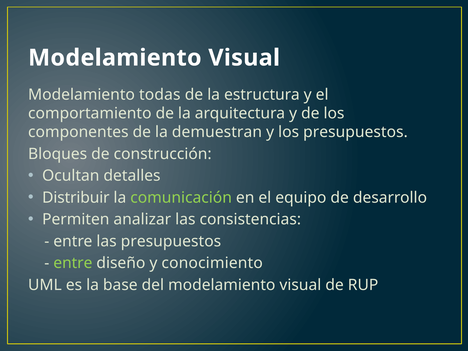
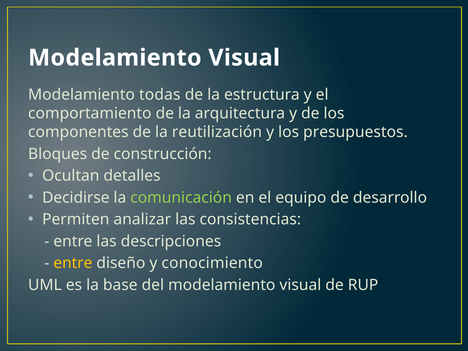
demuestran: demuestran -> reutilización (217, 132)
Distribuir: Distribuir -> Decidirse (76, 198)
las presupuestos: presupuestos -> descripciones (171, 241)
entre colour: light green -> yellow (73, 263)
